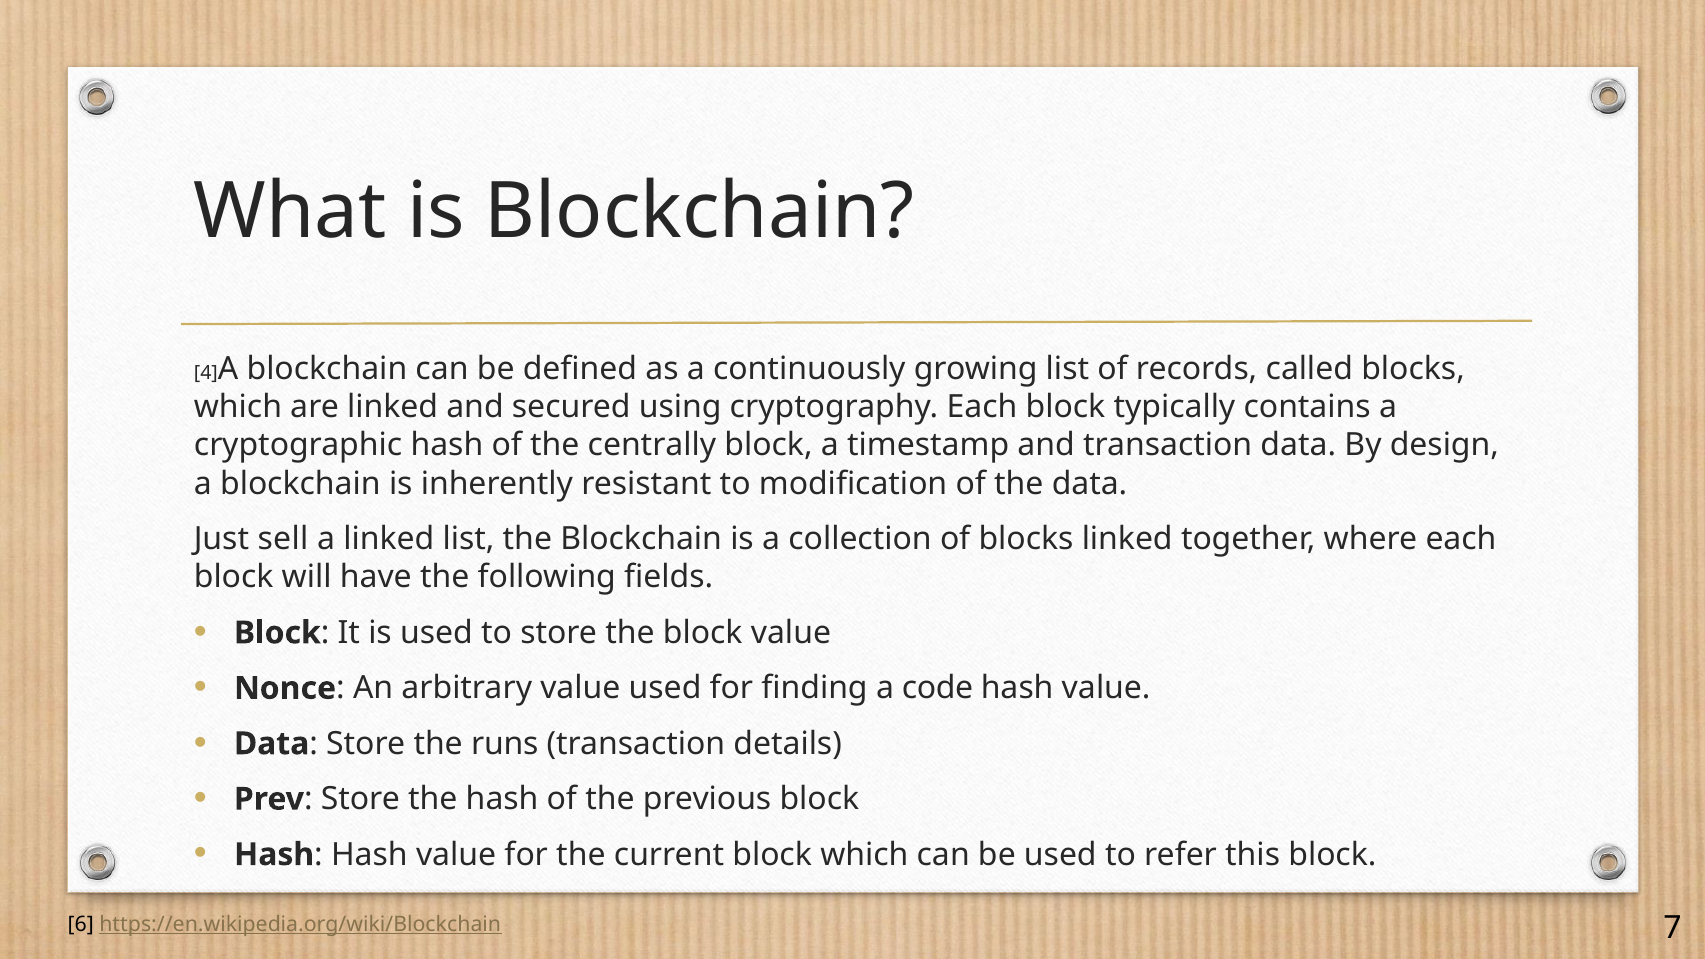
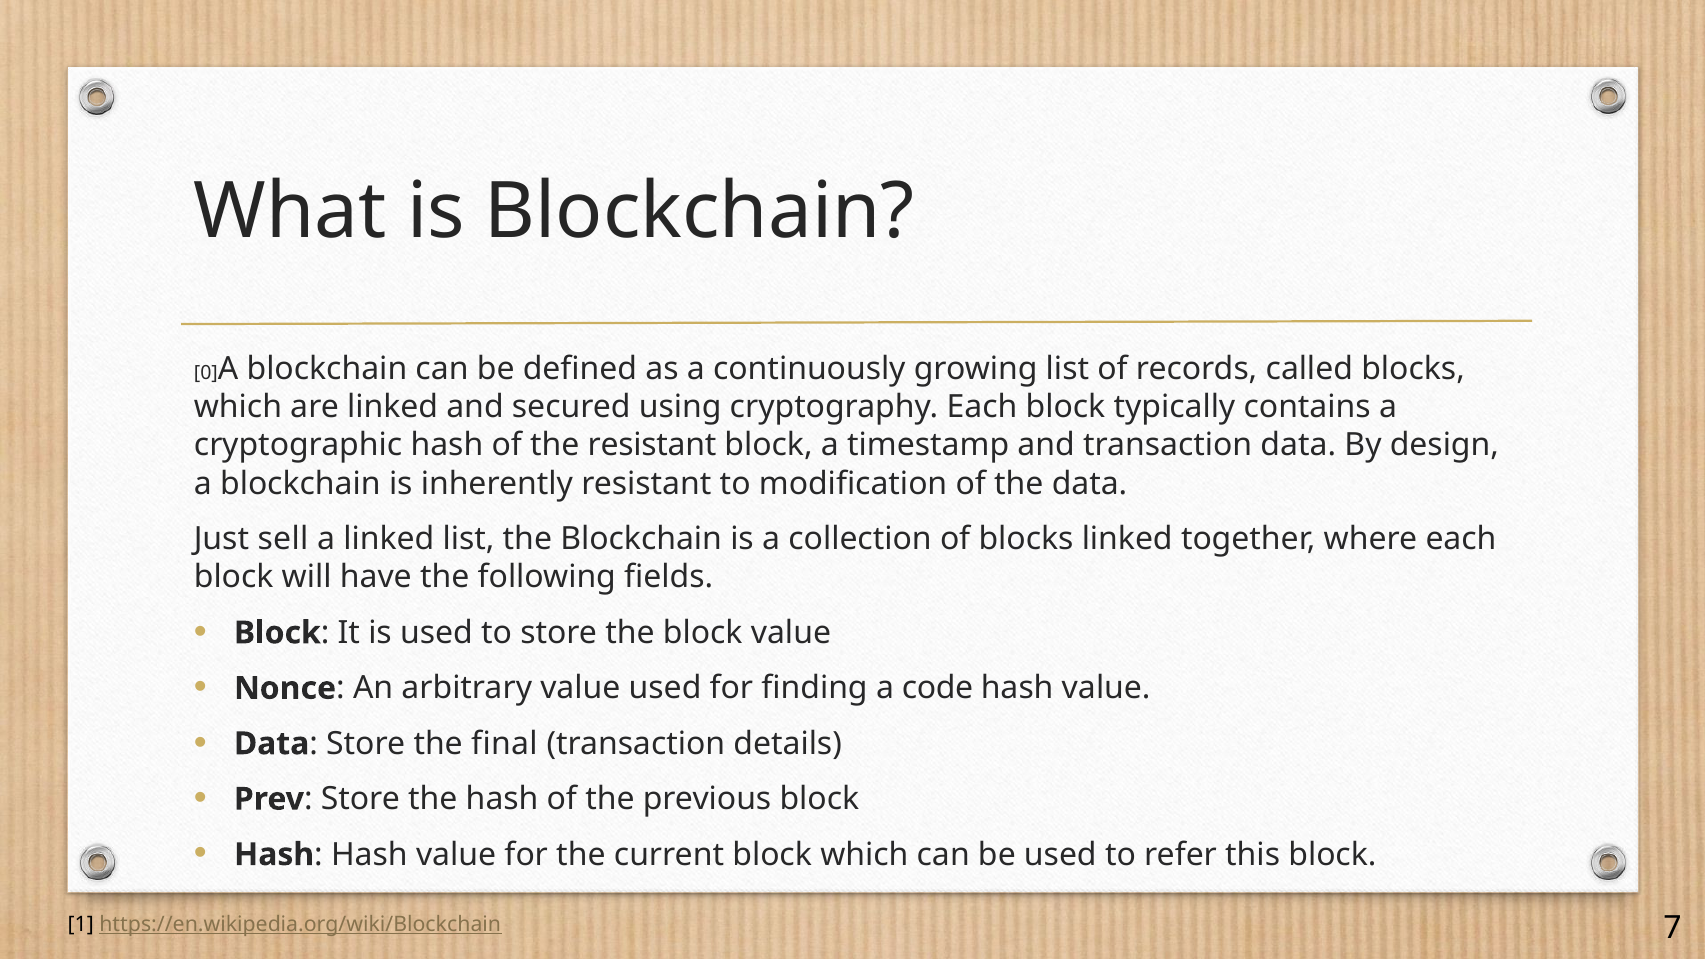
4: 4 -> 0 (206, 373)
the centrally: centrally -> resistant (652, 445)
runs: runs -> final (504, 744)
6: 6 -> 1 (81, 924)
